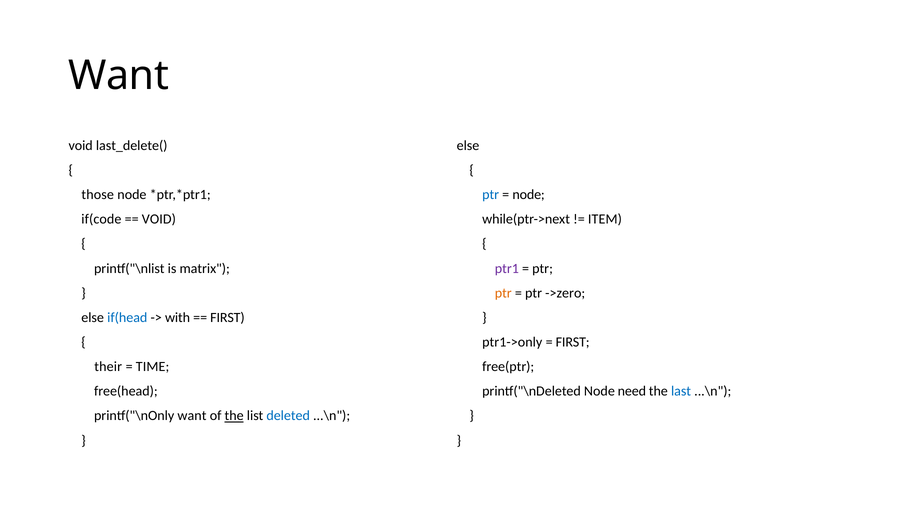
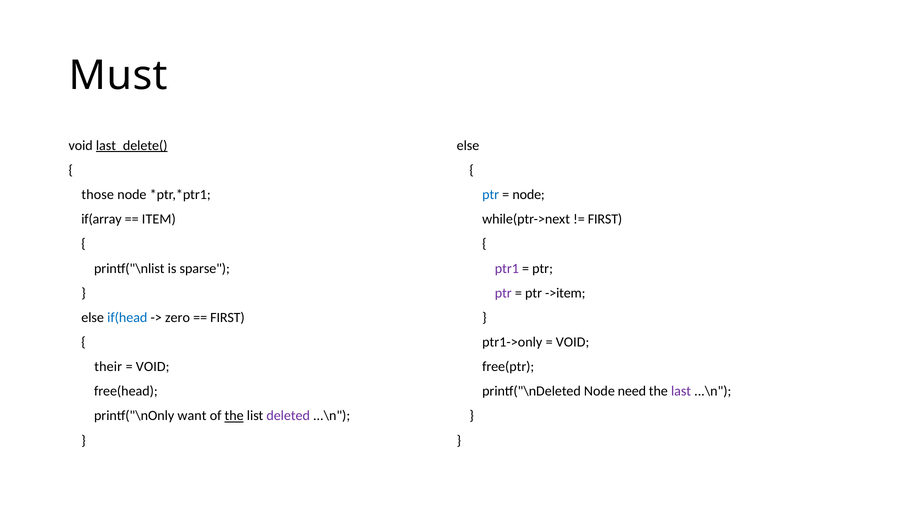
Want: Want -> Must (118, 76)
last_delete( underline: none -> present (132, 146)
if(code: if(code -> if(array (101, 219)
VOID: VOID -> ITEM (159, 219)
ITEM: ITEM -> FIRST (605, 219)
matrix: matrix -> sparse (205, 269)
ptr colour: orange -> purple (503, 293)
->zero: ->zero -> ->item (565, 293)
with: with -> zero (177, 318)
FIRST: FIRST -> VOID (573, 342)
TIME: TIME -> VOID (153, 367)
last colour: blue -> purple (681, 391)
deleted colour: blue -> purple (288, 416)
